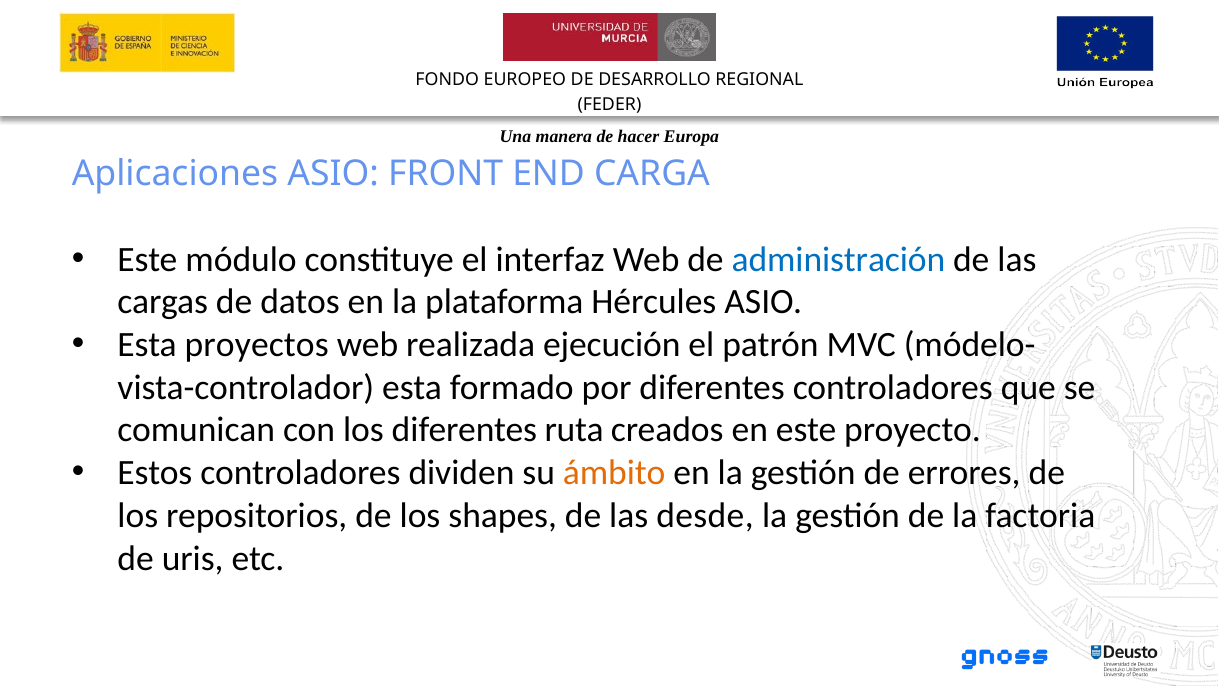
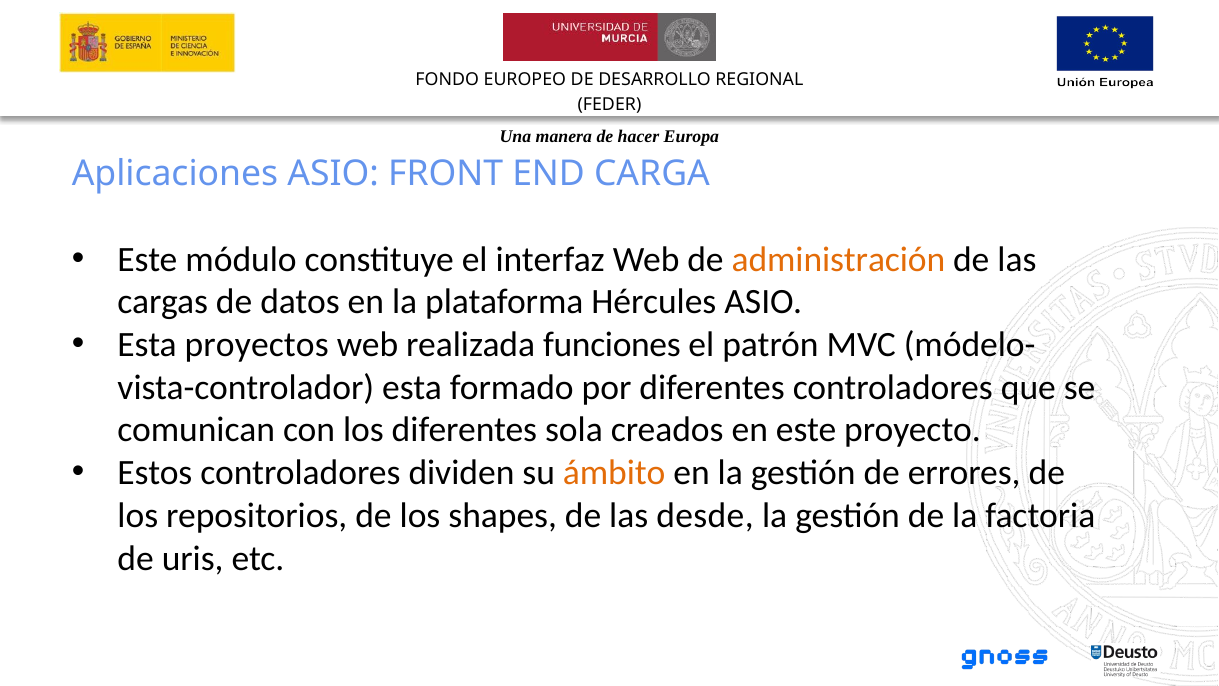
administración colour: blue -> orange (838, 259)
ejecución: ejecución -> funciones (612, 345)
ruta: ruta -> sola (574, 430)
